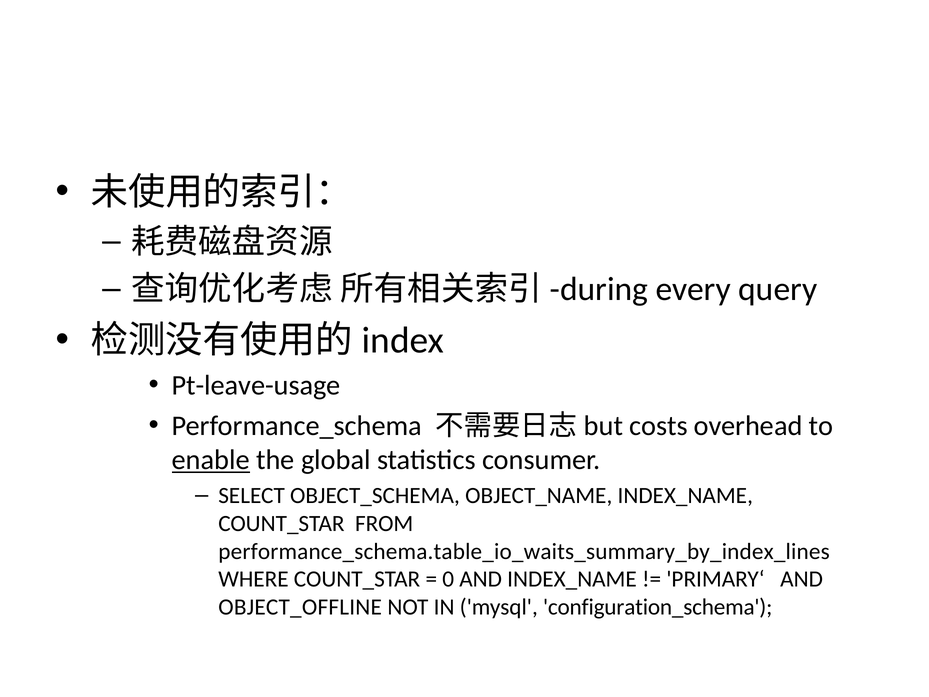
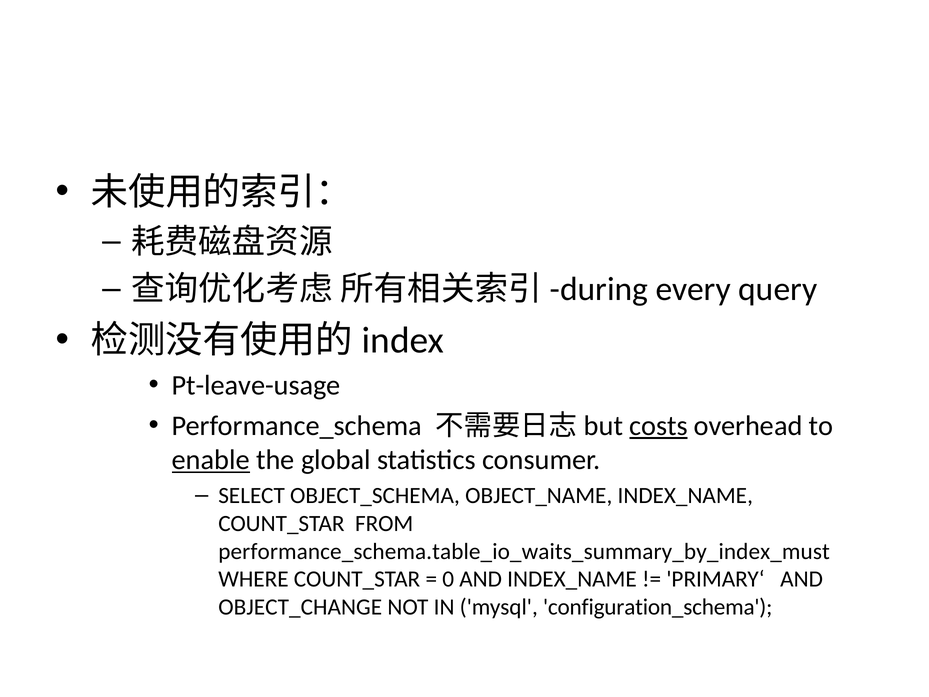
costs underline: none -> present (658, 426)
performance_schema.table_io_waits_summary_by_index_lines: performance_schema.table_io_waits_summary_by_index_lines -> performance_schema.table_io_waits_summary_by_index_must (524, 551)
OBJECT_OFFLINE: OBJECT_OFFLINE -> OBJECT_CHANGE (300, 607)
